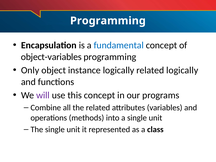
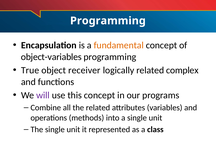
fundamental colour: blue -> orange (119, 45)
Only: Only -> True (30, 70)
instance: instance -> receiver (84, 70)
related logically: logically -> complex (182, 70)
